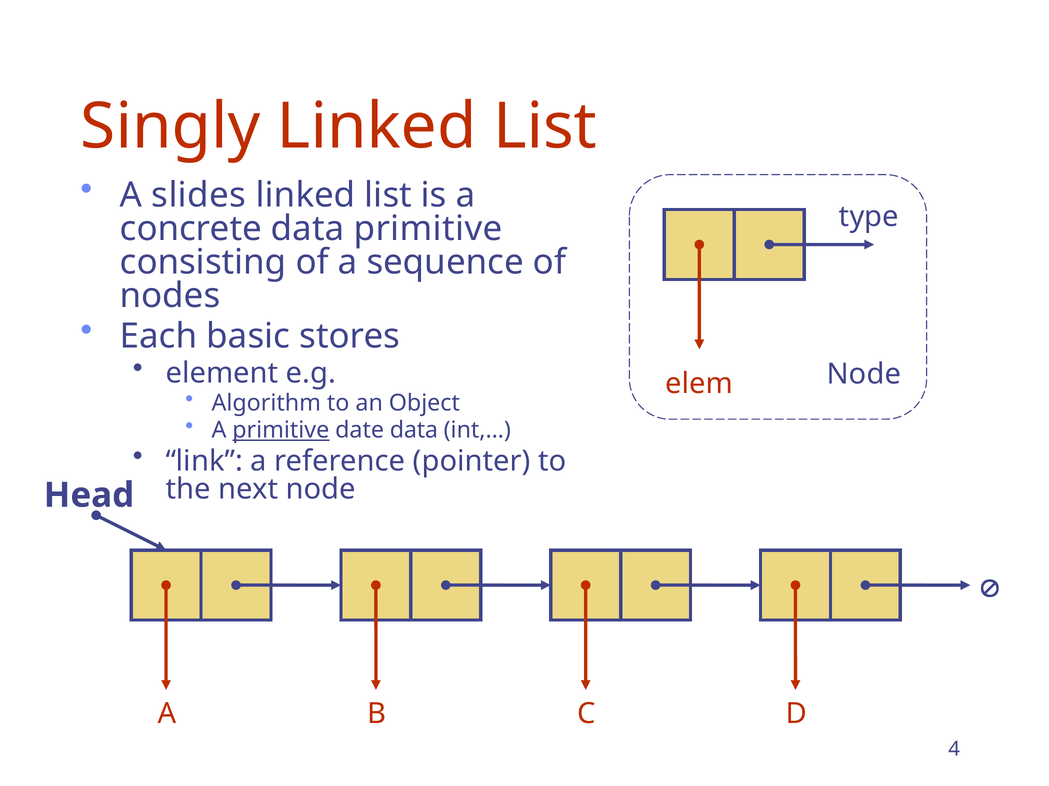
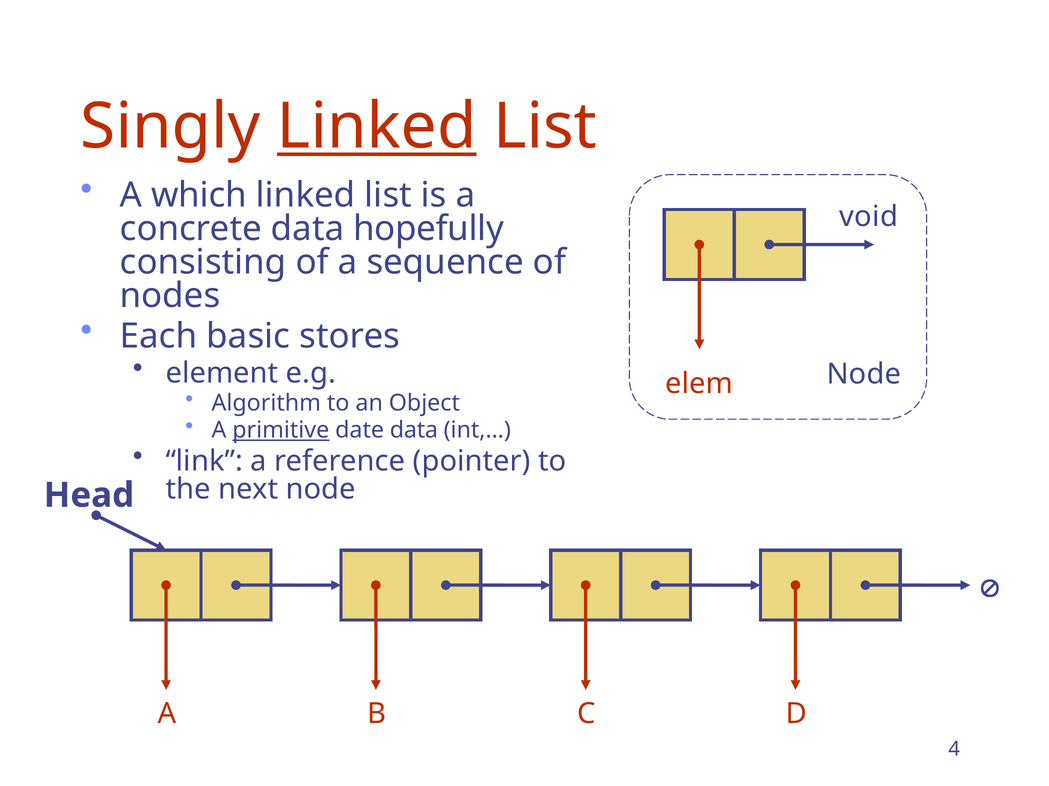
Linked underline: none -> present (377, 127)
slides: slides -> which (199, 195)
type: type -> void (869, 217)
data primitive: primitive -> hopefully (428, 229)
